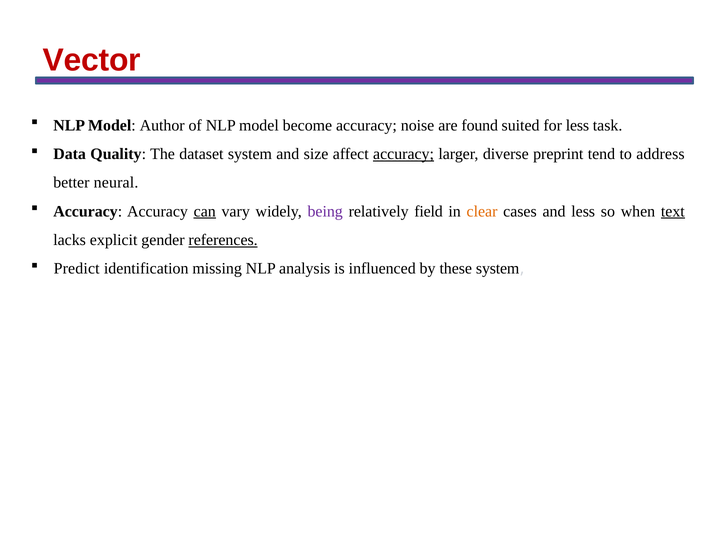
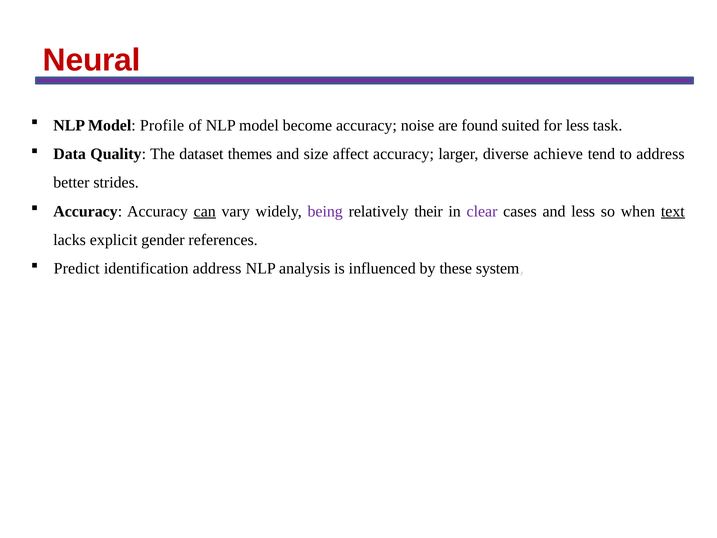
Vector: Vector -> Neural (92, 60)
Author: Author -> Profile (162, 125)
dataset system: system -> themes (250, 154)
accuracy underline: present -> none (404, 154)
preprint: preprint -> achieve (558, 154)
neural: neural -> strides (116, 183)
field: field -> their (429, 211)
clear colour: orange -> purple (482, 211)
references underline: present -> none (223, 240)
identification missing: missing -> address (217, 269)
